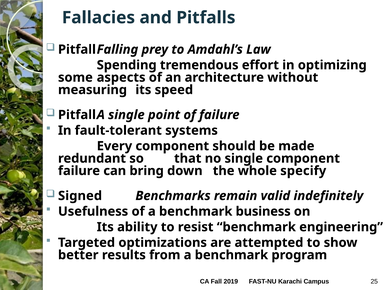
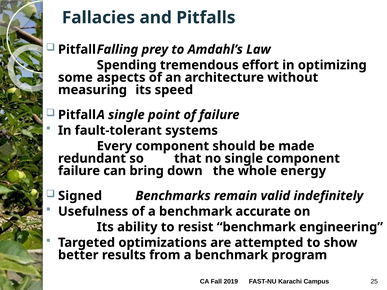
specify: specify -> energy (303, 171)
business: business -> accurate (263, 212)
